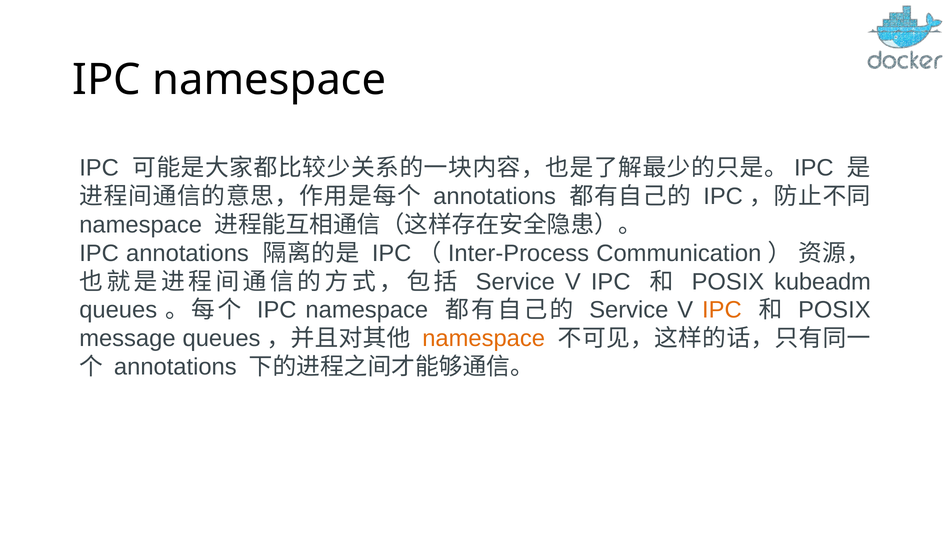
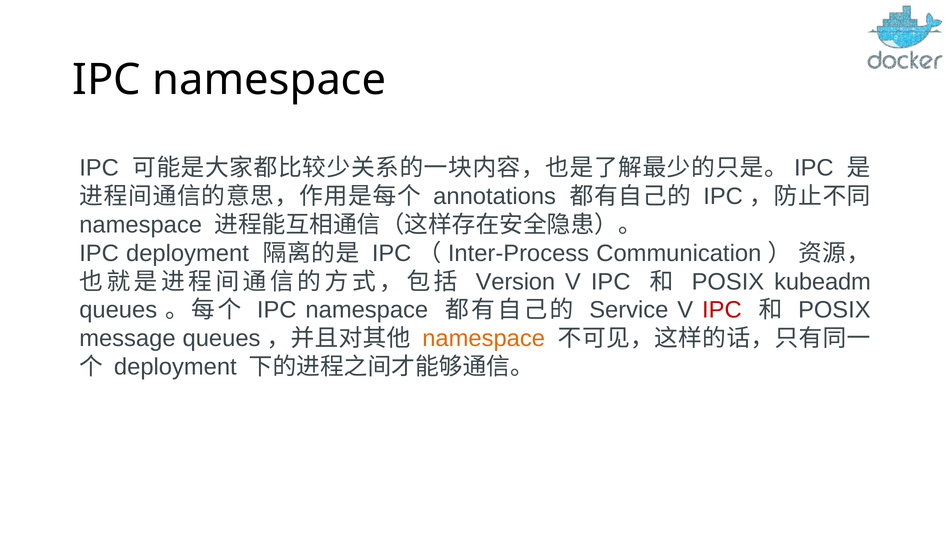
IPC annotations: annotations -> deployment (187, 253)
Service: Service -> Version (515, 282)
IPC colour: orange -> red (722, 310)
annotations: annotations -> deployment (175, 367)
